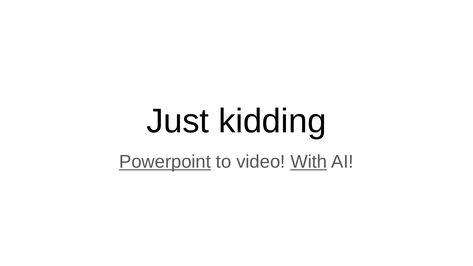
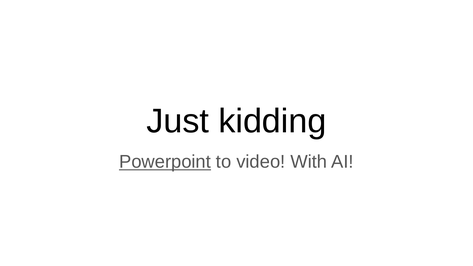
With underline: present -> none (309, 162)
